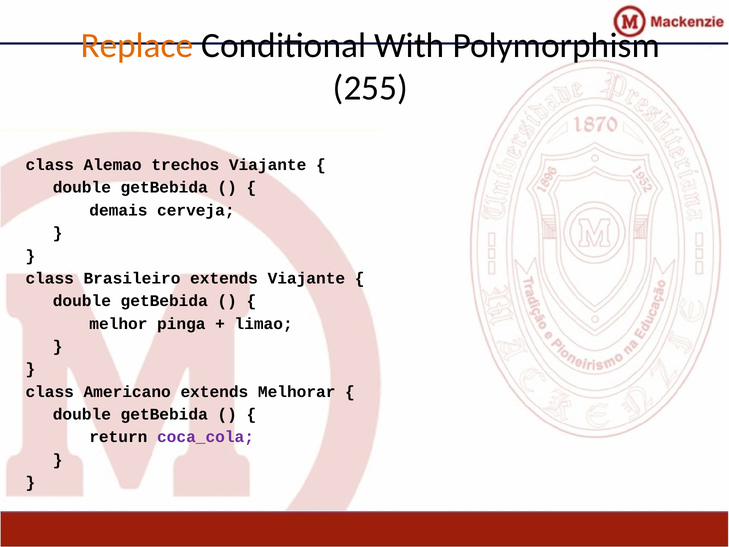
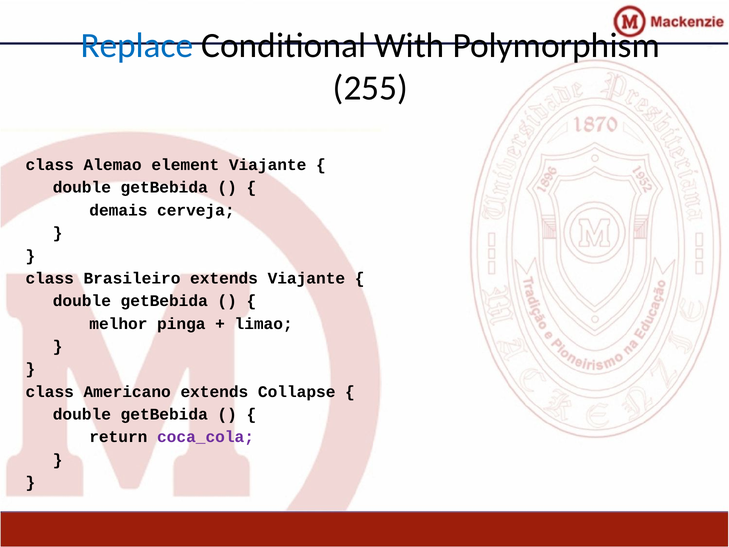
Replace colour: orange -> blue (137, 46)
trechos: trechos -> element (185, 165)
Melhorar: Melhorar -> Collapse (297, 392)
